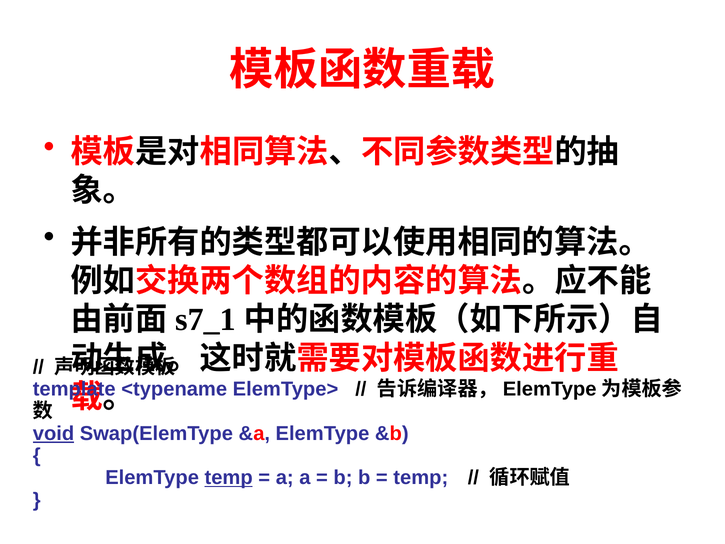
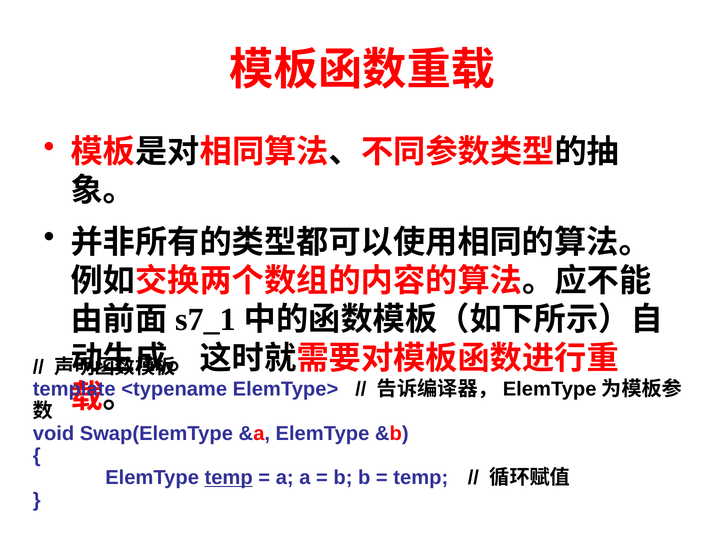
void underline: present -> none (53, 433)
